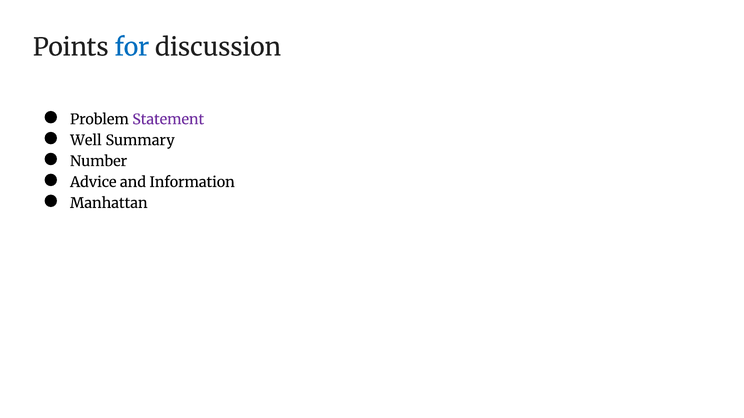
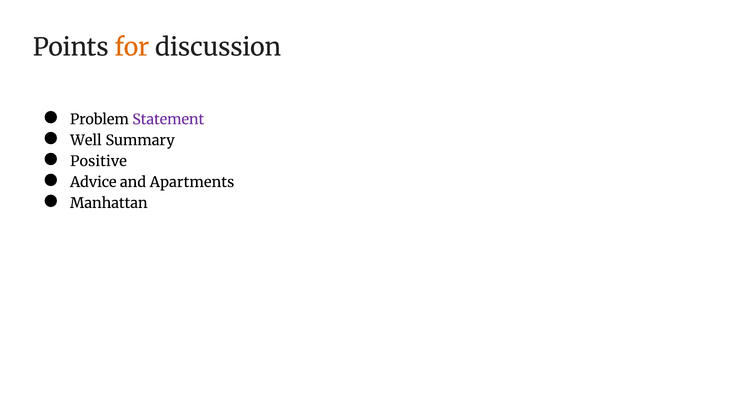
for colour: blue -> orange (132, 47)
Number: Number -> Positive (98, 162)
Information: Information -> Apartments (192, 182)
